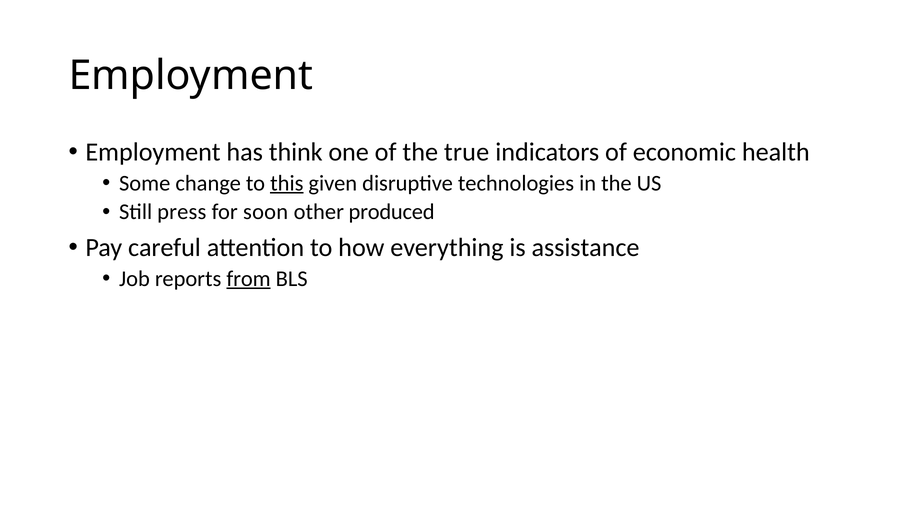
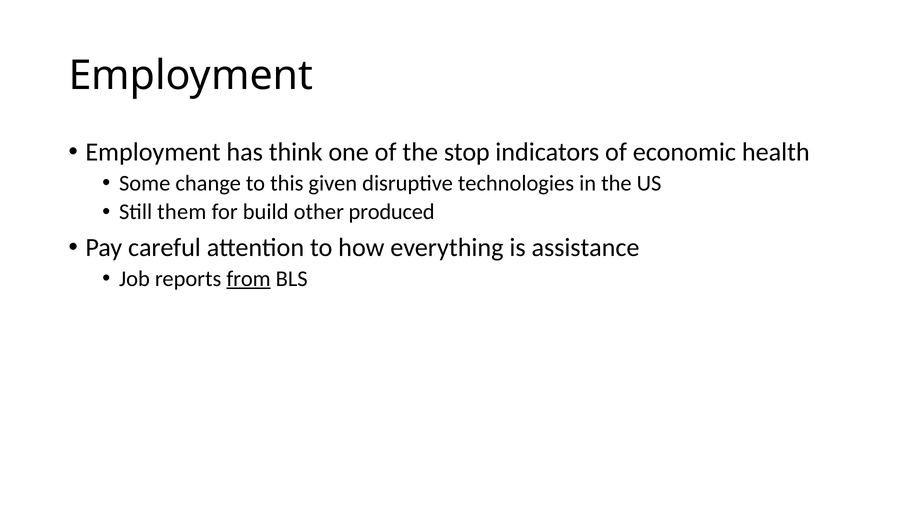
true: true -> stop (467, 152)
this underline: present -> none (287, 183)
press: press -> them (182, 212)
soon: soon -> build (266, 212)
